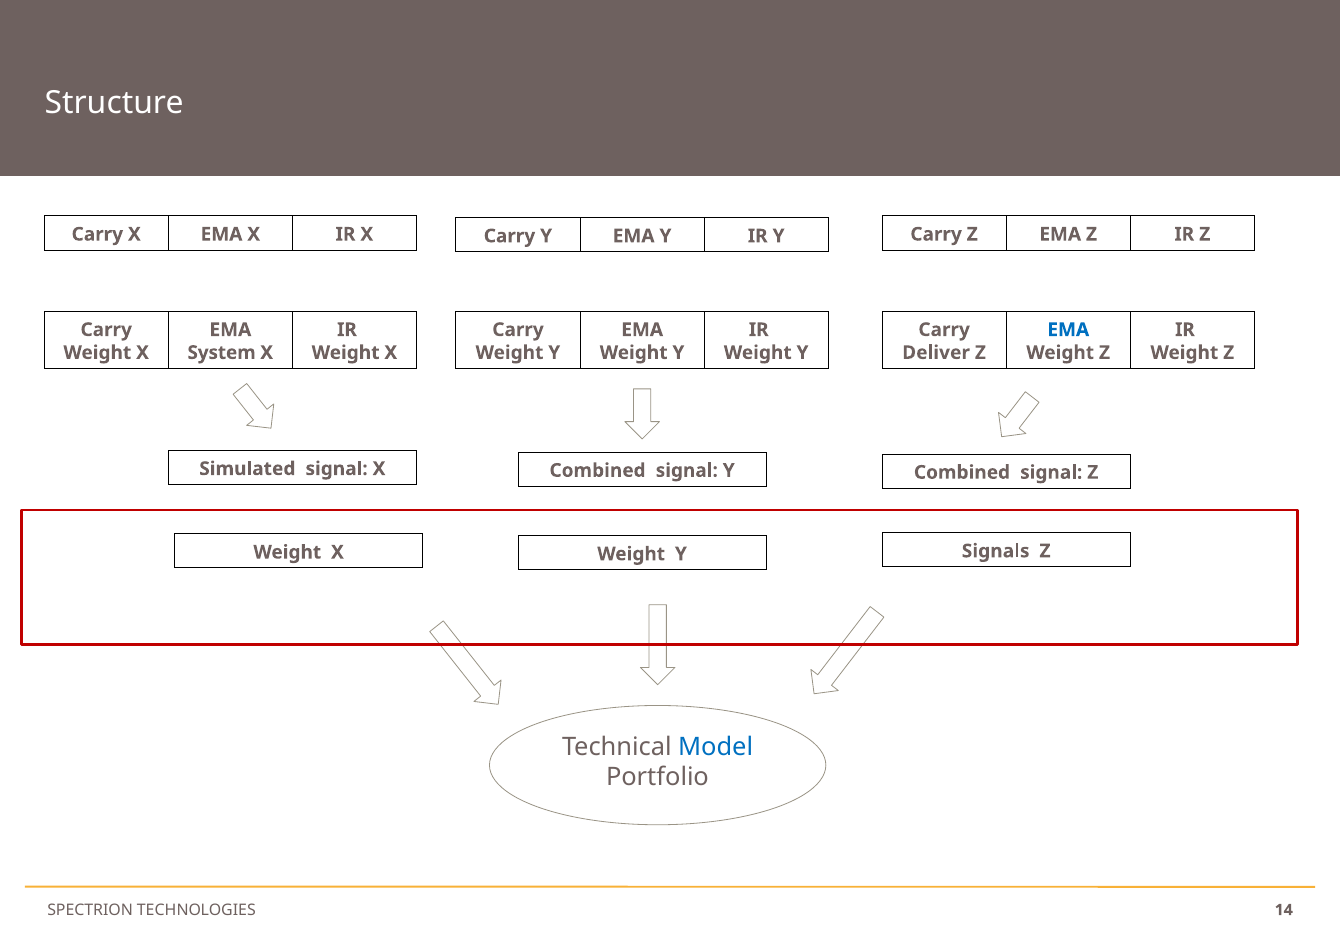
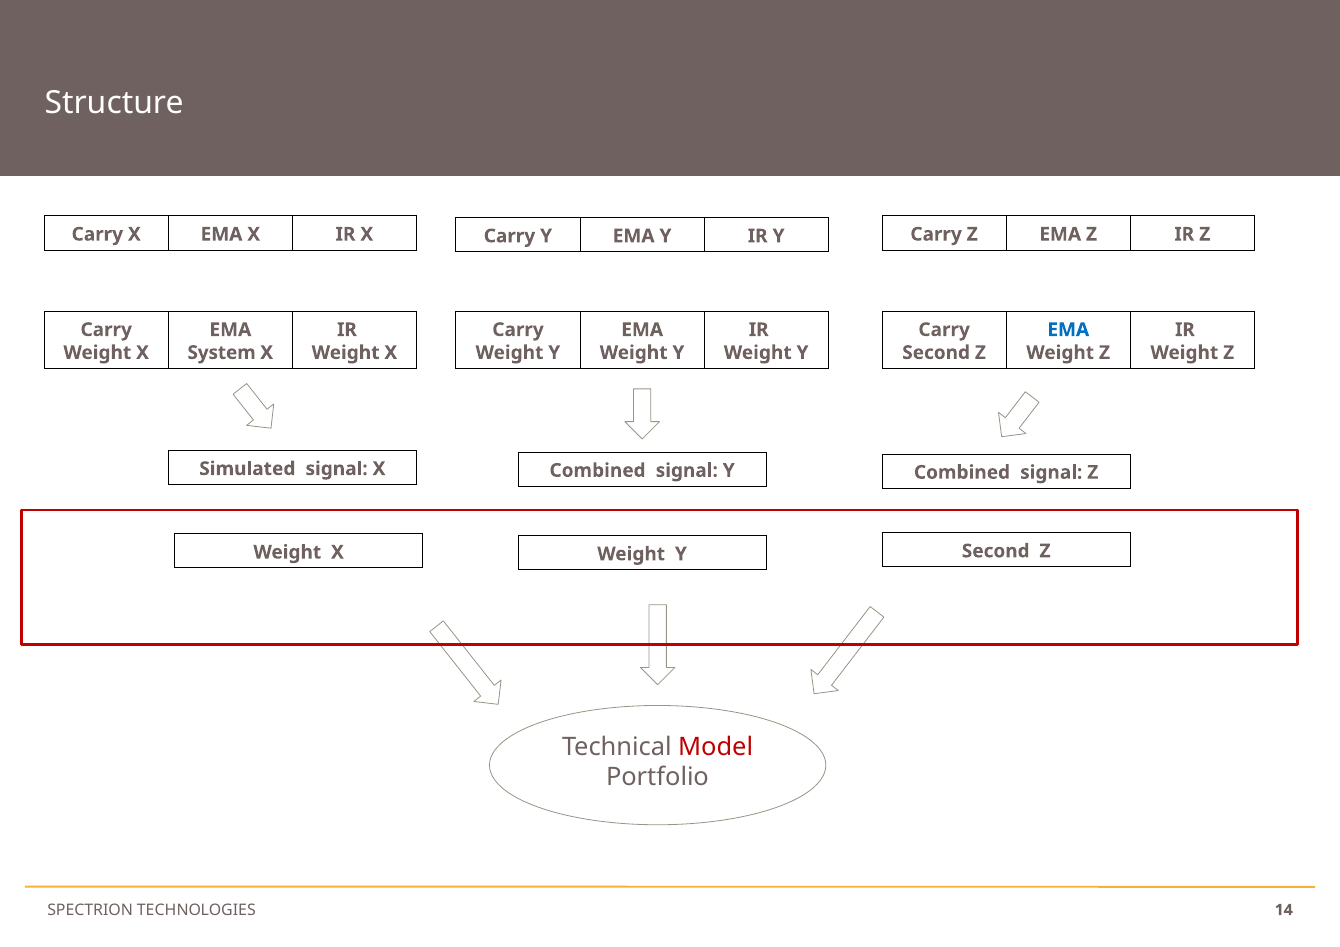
Deliver: Deliver -> Second (936, 353)
Y Signals: Signals -> Second (996, 551)
Model colour: blue -> red (716, 747)
